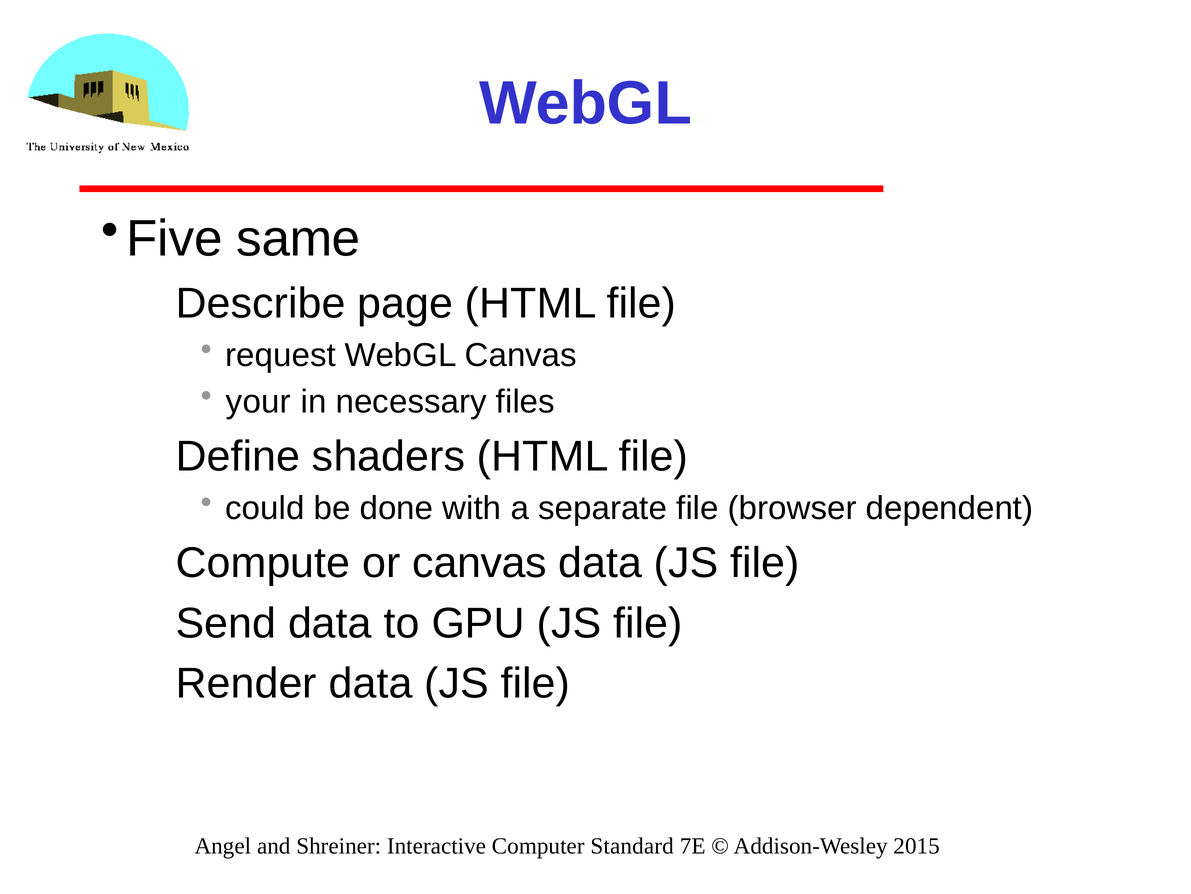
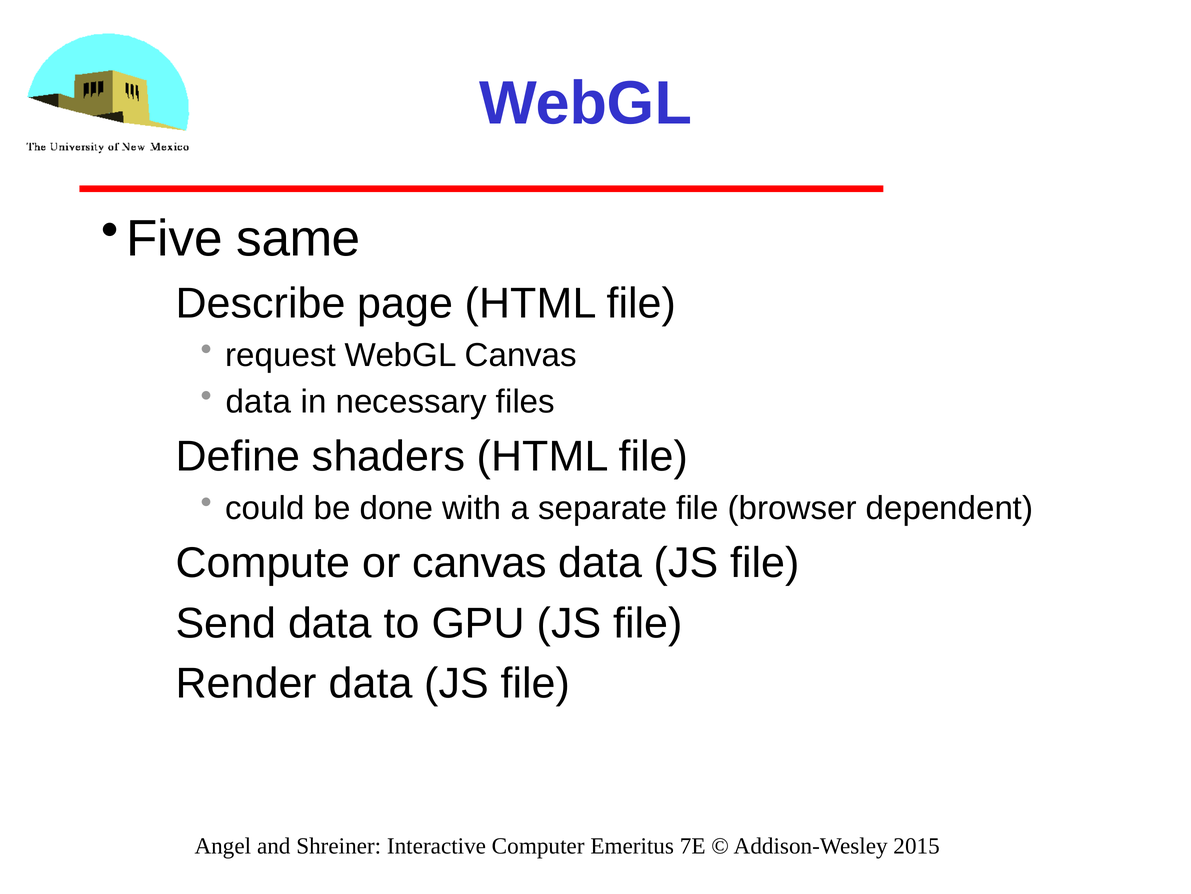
your: your -> data (258, 401)
Standard: Standard -> Emeritus (632, 845)
